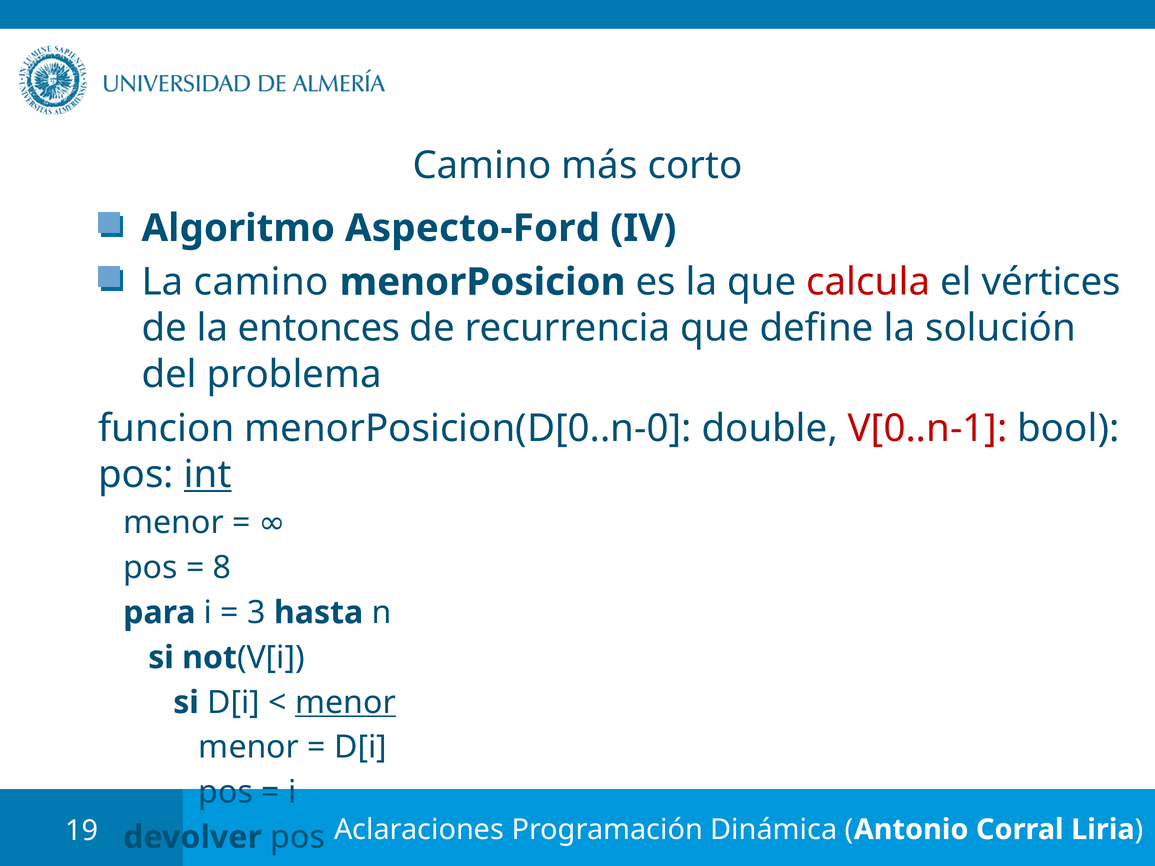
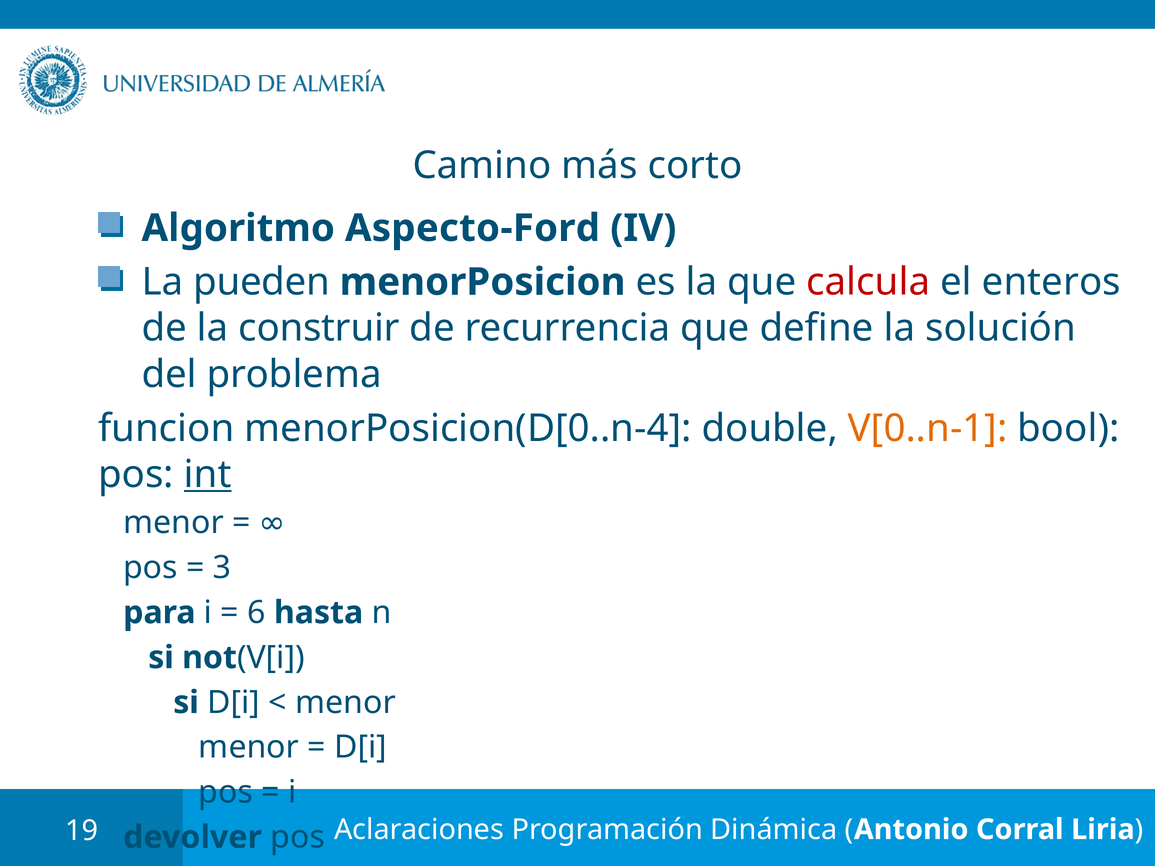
La camino: camino -> pueden (262, 282)
vértices: vértices -> enteros (1051, 282)
entonces: entonces -> construir (319, 328)
menorPosicion(D[0..n-0: menorPosicion(D[0..n-0 -> menorPosicion(D[0..n-4 (468, 428)
V[0..n-1 colour: red -> orange (928, 428)
8: 8 -> 3 (222, 568)
3: 3 -> 6 (256, 613)
menor underline: present -> none (345, 703)
